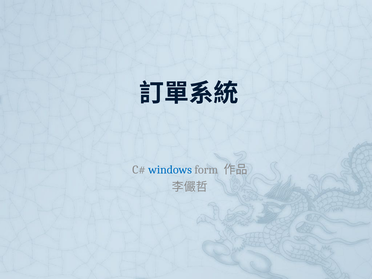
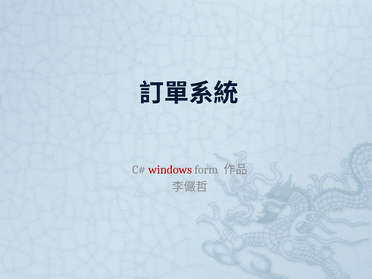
windows colour: blue -> red (170, 170)
